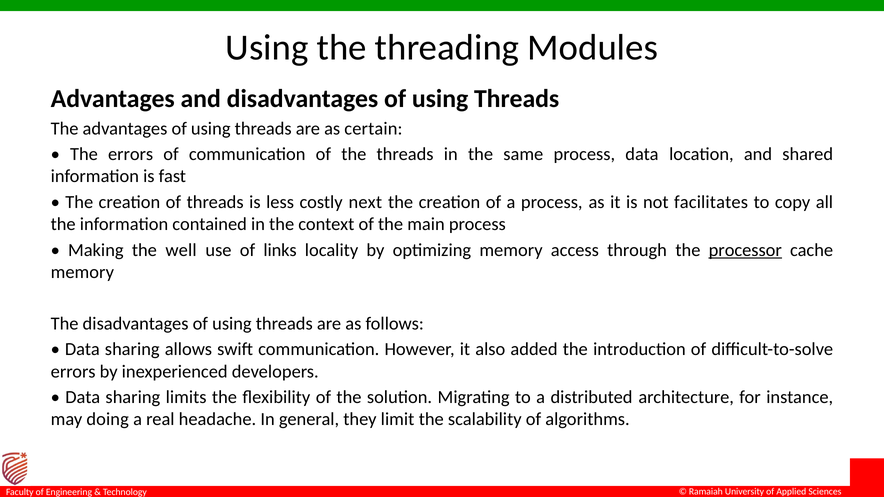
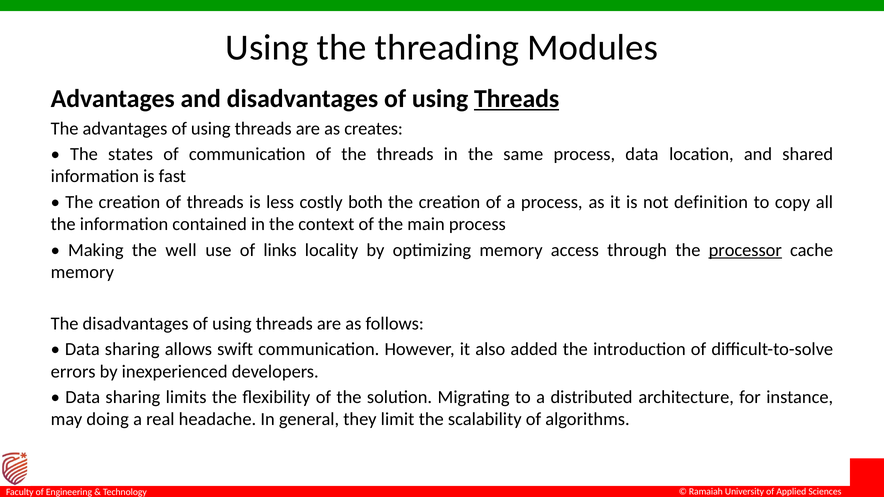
Threads underline: none -> present (517, 99)
certain: certain -> creates (374, 129)
The errors: errors -> states (131, 154)
next: next -> both (365, 202)
facilitates: facilitates -> definition (711, 202)
